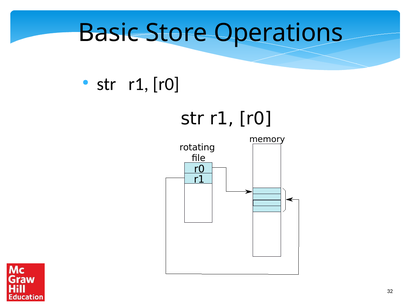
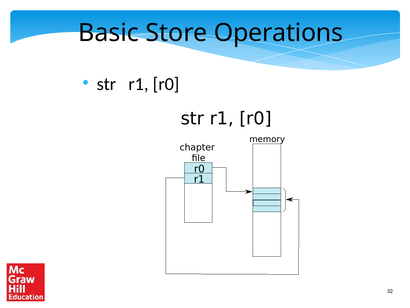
rotating: rotating -> chapter (197, 147)
